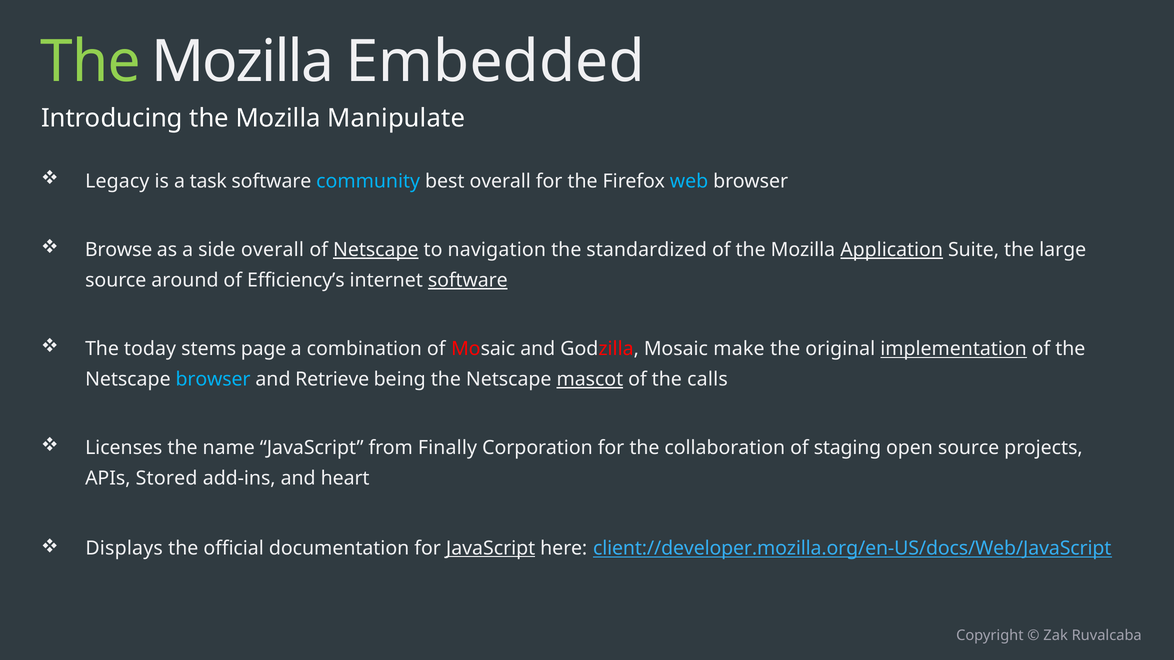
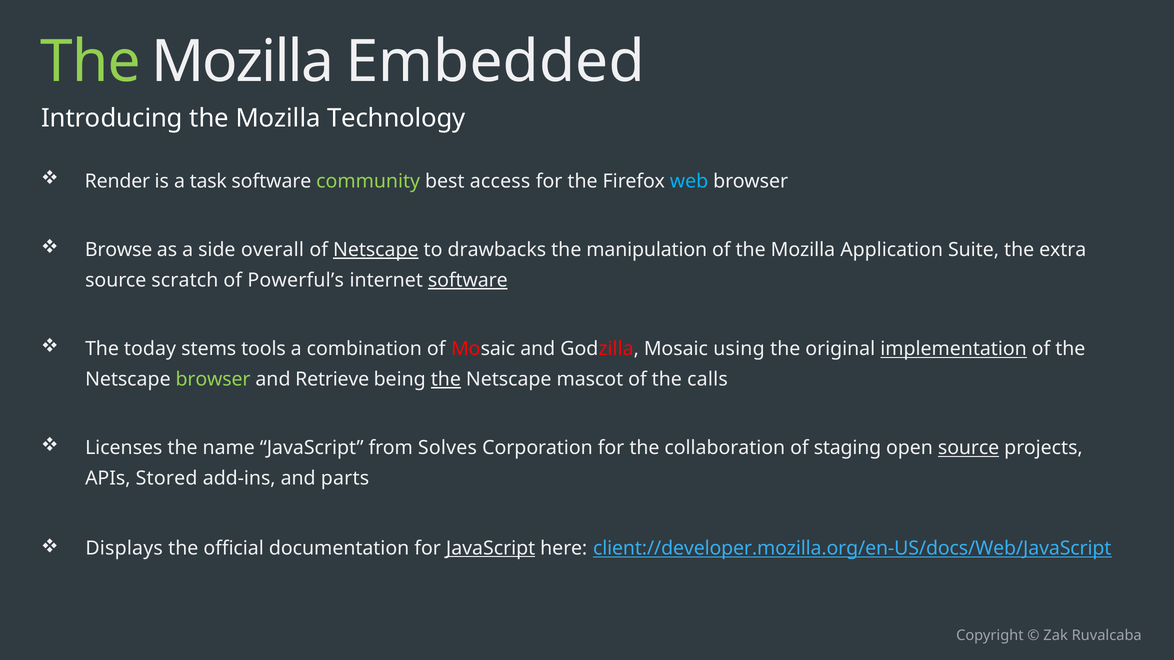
Manipulate: Manipulate -> Technology (396, 118)
Legacy: Legacy -> Render (117, 181)
community colour: light blue -> light green (368, 181)
best overall: overall -> access (500, 181)
navigation: navigation -> drawbacks (497, 250)
standardized: standardized -> manipulation (647, 250)
Application underline: present -> none (892, 250)
large: large -> extra (1063, 250)
around: around -> scratch (185, 280)
Efficiency’s: Efficiency’s -> Powerful’s (296, 280)
page: page -> tools (264, 349)
make: make -> using (739, 349)
browser colour: light blue -> light green (213, 380)
the underline: none -> present (446, 380)
mascot underline: present -> none (590, 380)
Finally: Finally -> Solves (447, 448)
source underline: none -> present (969, 448)
heart: heart -> parts (345, 479)
